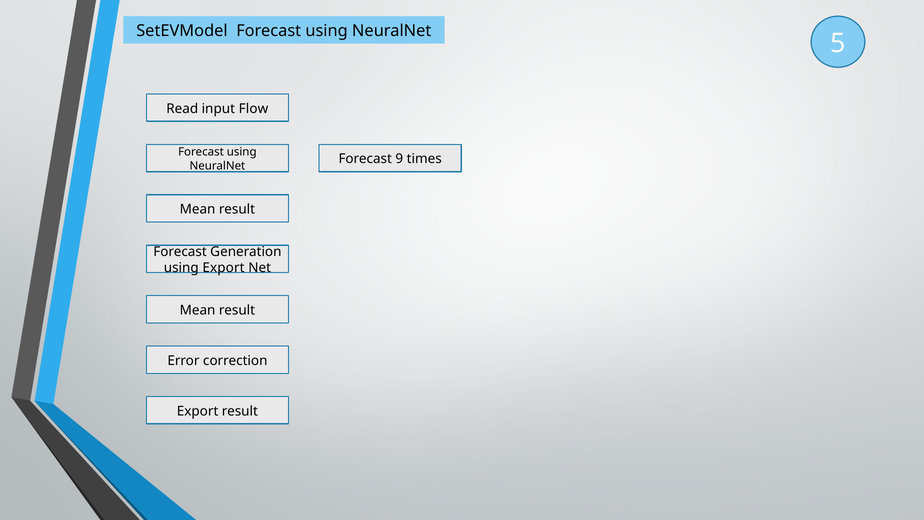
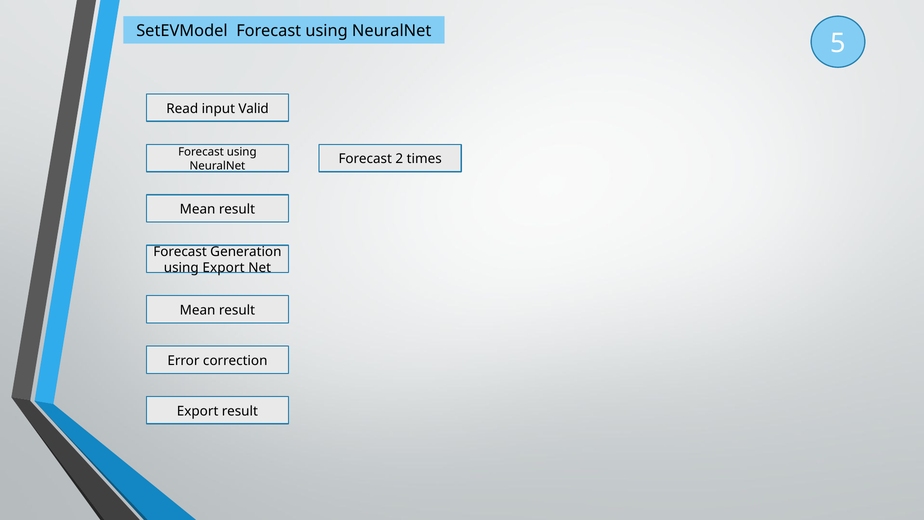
Flow: Flow -> Valid (254, 109)
9: 9 -> 2 (399, 159)
